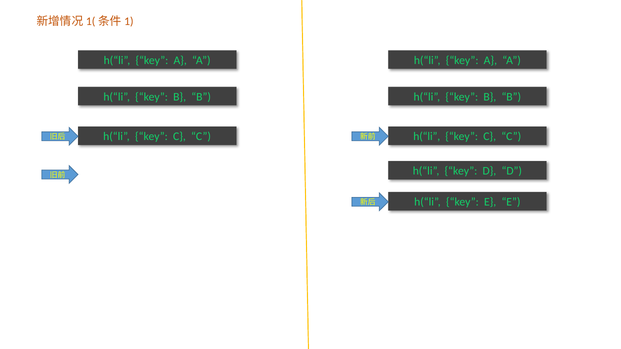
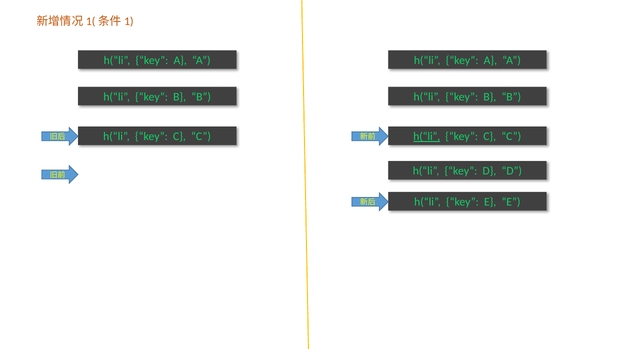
h(“li underline: none -> present (427, 137)
